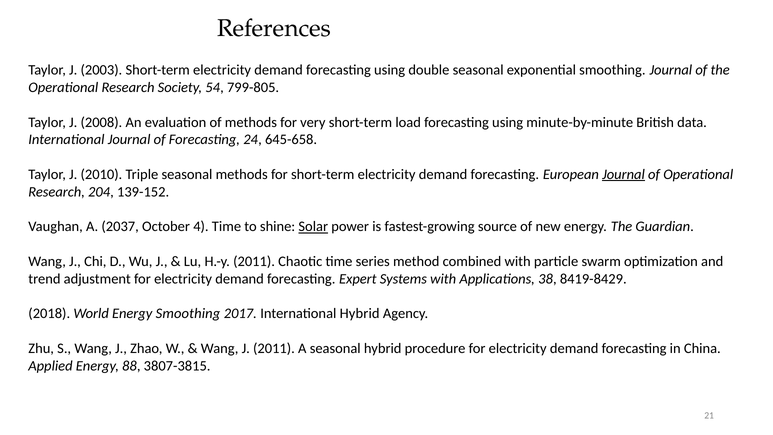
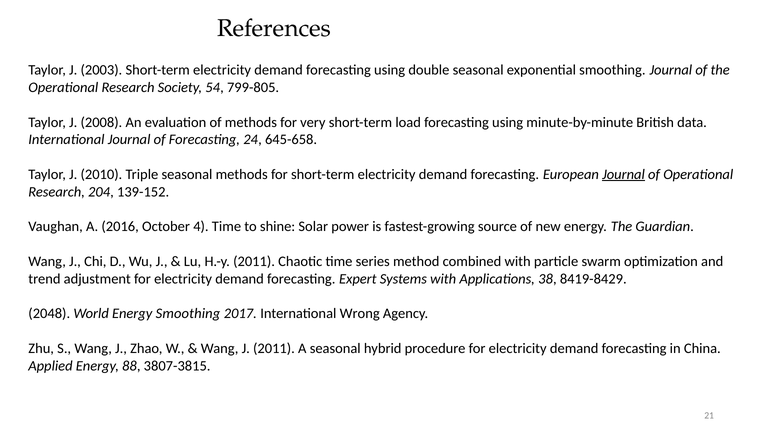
2037: 2037 -> 2016 (120, 227)
Solar underline: present -> none (313, 227)
2018: 2018 -> 2048 (49, 313)
International Hybrid: Hybrid -> Wrong (360, 313)
